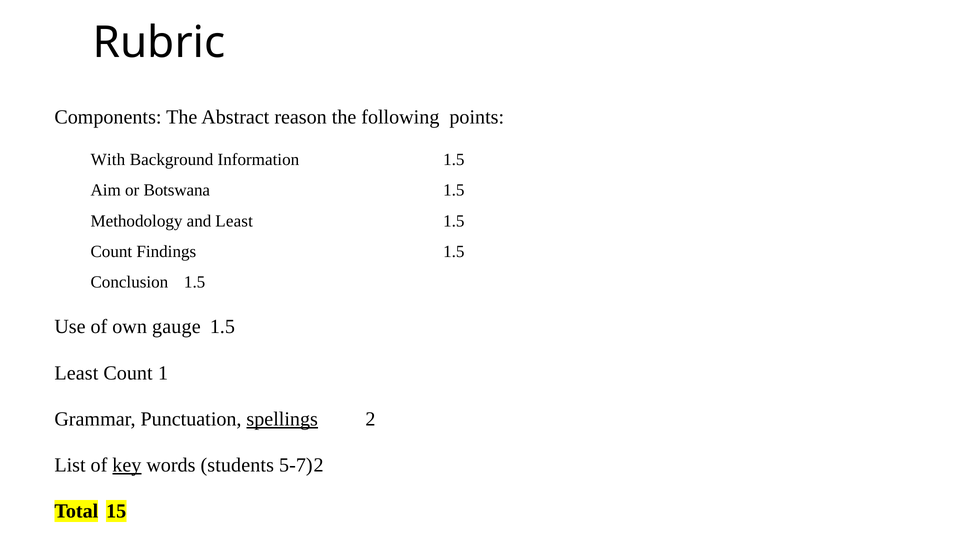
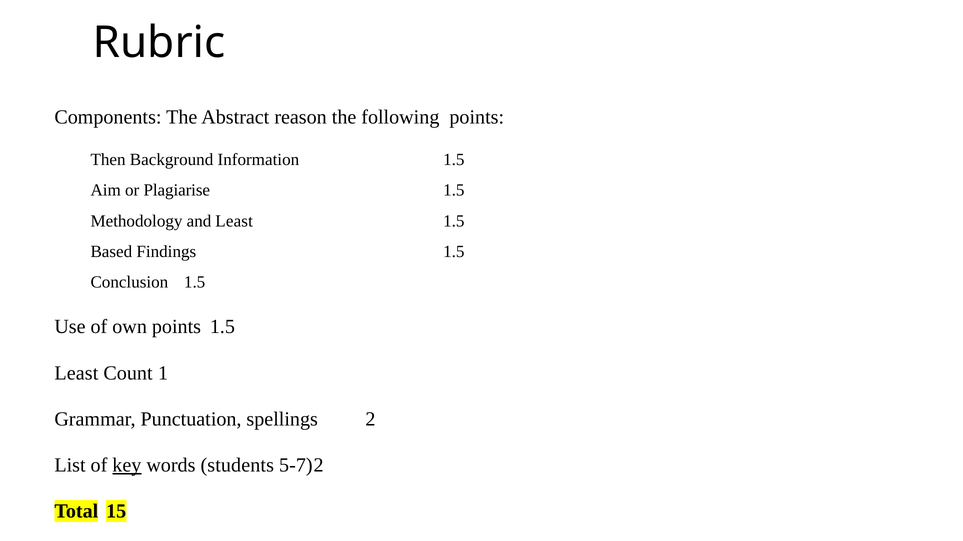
With: With -> Then (108, 160)
Botswana: Botswana -> Plagiarise (177, 191)
Count: Count -> Based (111, 252)
own gauge: gauge -> points (176, 327)
spellings underline: present -> none (282, 420)
